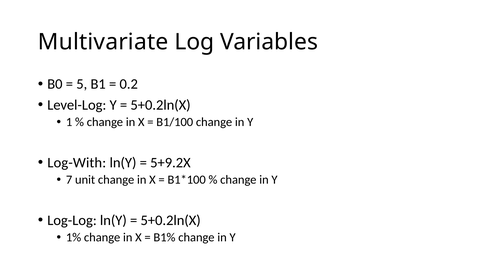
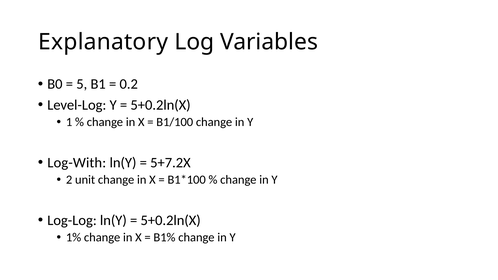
Multivariate: Multivariate -> Explanatory (103, 42)
5+9.2X: 5+9.2X -> 5+7.2X (170, 163)
7: 7 -> 2 (69, 180)
